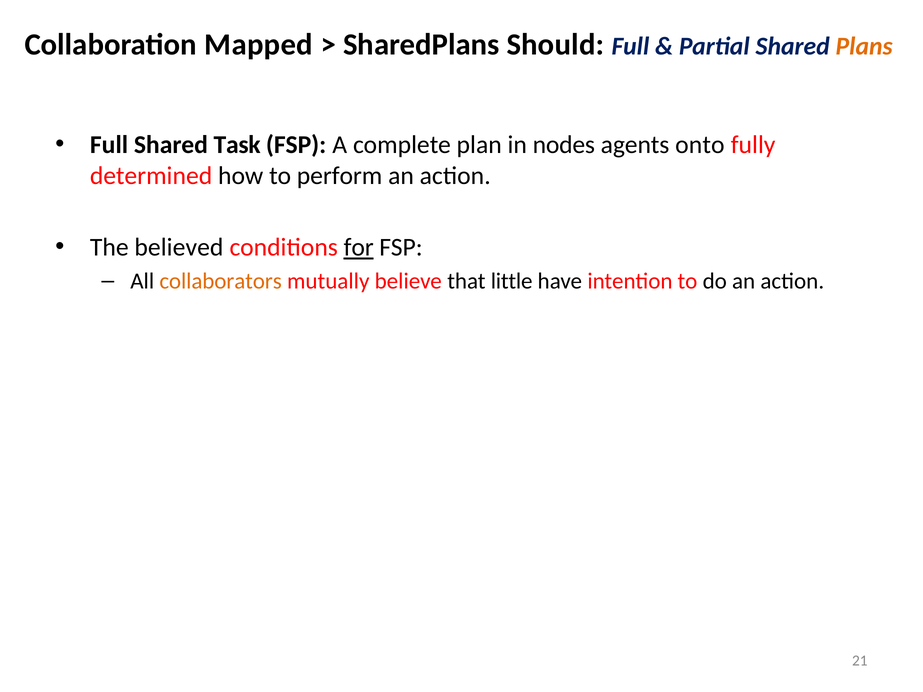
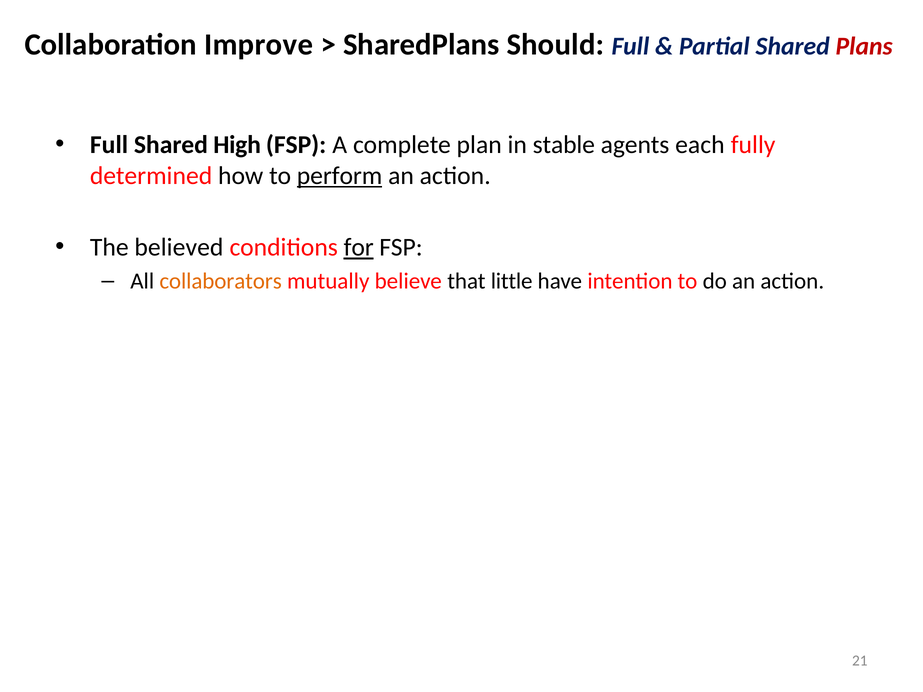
Mapped: Mapped -> Improve (259, 44)
Plans colour: orange -> red (864, 46)
Task: Task -> High (237, 145)
nodes: nodes -> stable (564, 145)
onto: onto -> each (700, 145)
perform underline: none -> present (340, 176)
